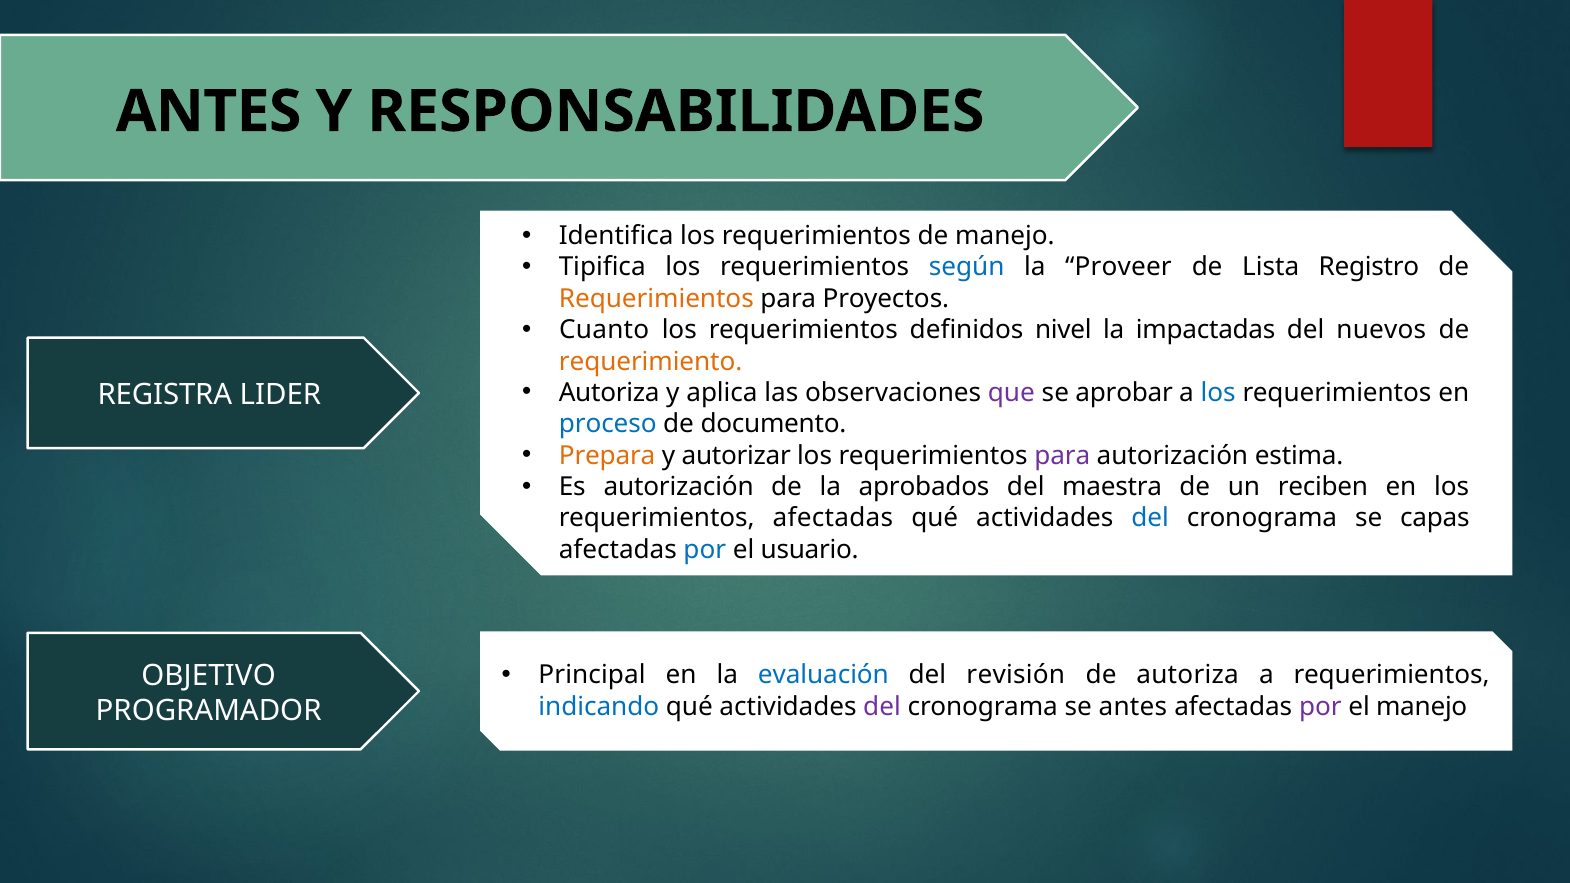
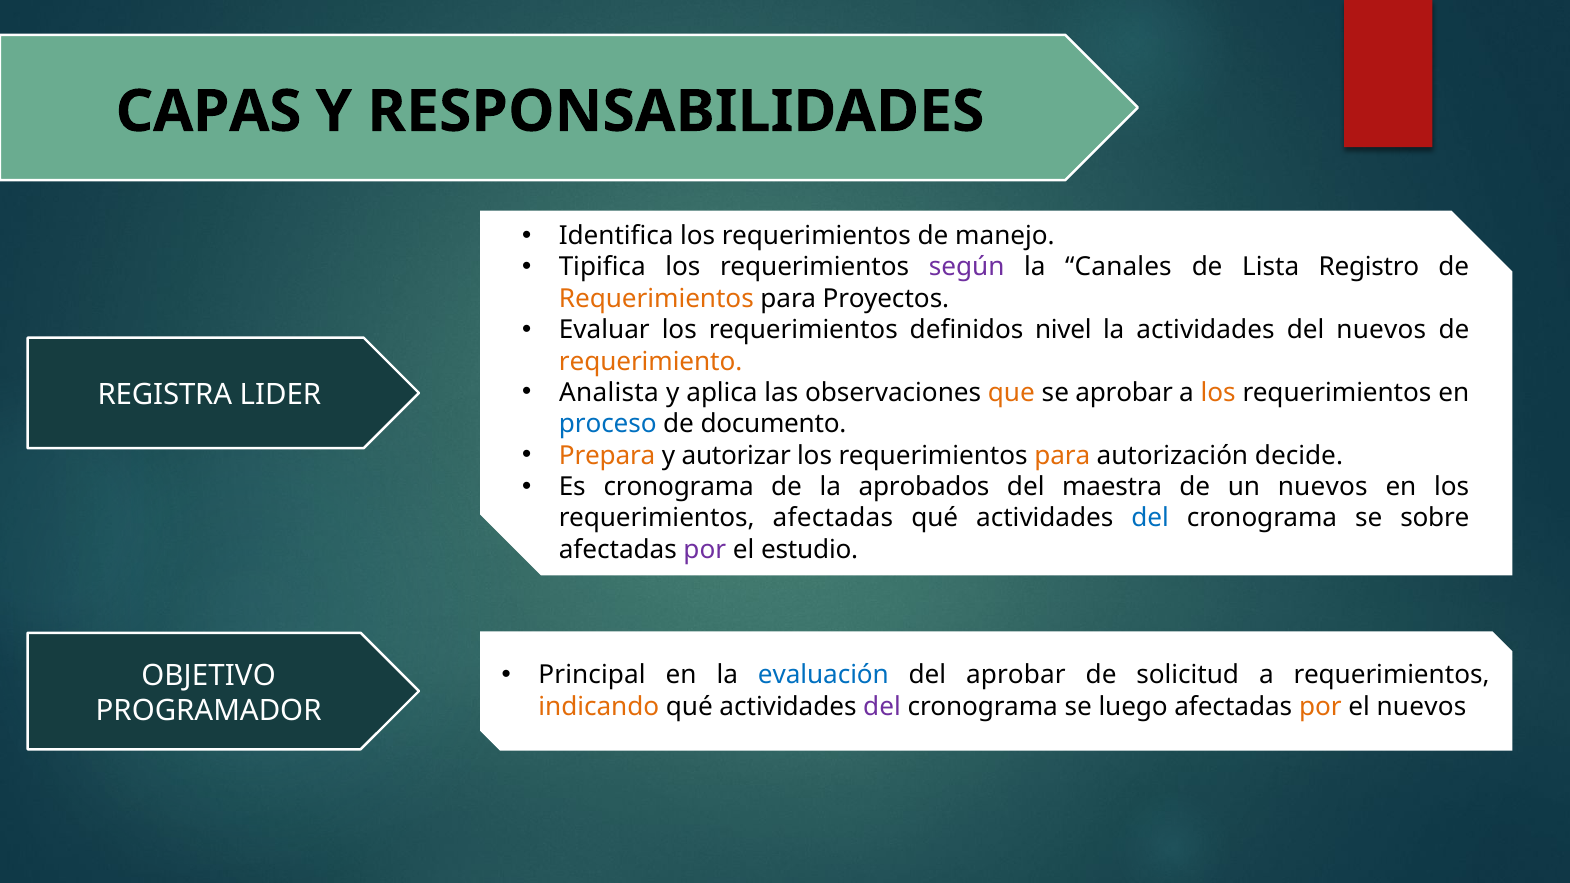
ANTES: ANTES -> CAPAS (209, 112)
según colour: blue -> purple (967, 267)
Proveer: Proveer -> Canales (1118, 267)
Cuanto: Cuanto -> Evaluar (604, 330)
la impactadas: impactadas -> actividades (1205, 330)
Autoriza: Autoriza -> Analista (609, 393)
que colour: purple -> orange (1011, 393)
los colour: blue -> orange (1218, 393)
para colour: purple -> orange (1062, 456)
estima: estima -> decide (1299, 456)
Es autorización: autorización -> cronograma (679, 487)
un reciben: reciben -> nuevos (1323, 487)
capas: capas -> sobre (1435, 518)
por colour: blue -> purple (705, 550)
usuario: usuario -> estudio (810, 550)
del revisión: revisión -> aprobar (1016, 675)
de autoriza: autoriza -> solicitud (1188, 675)
indicando colour: blue -> orange (599, 707)
se antes: antes -> luego (1133, 707)
por colour: purple -> orange (1320, 707)
el manejo: manejo -> nuevos (1421, 707)
